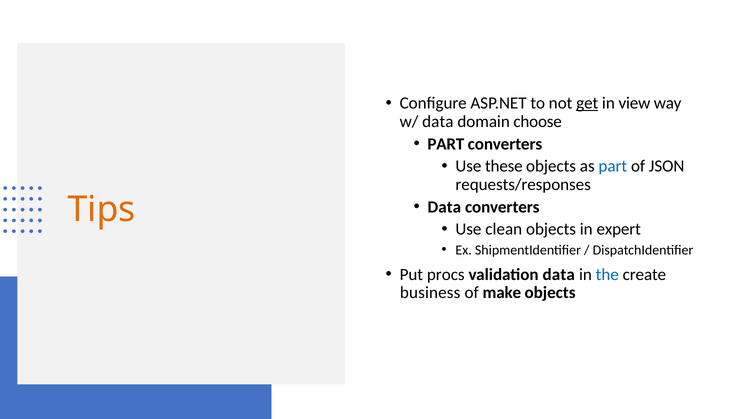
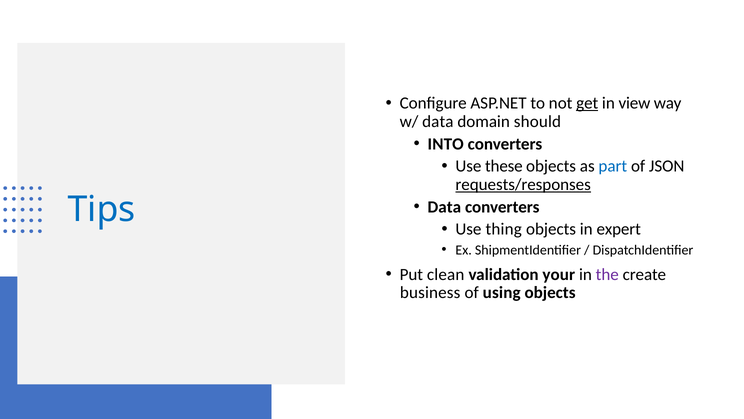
choose: choose -> should (537, 122)
PART: PART -> INTO (446, 144)
requests/responses underline: none -> present (523, 184)
Tips colour: orange -> blue (102, 209)
clean: clean -> thing (504, 229)
procs: procs -> clean (446, 274)
validation data: data -> your (559, 274)
the colour: blue -> purple (607, 274)
make: make -> using (502, 292)
